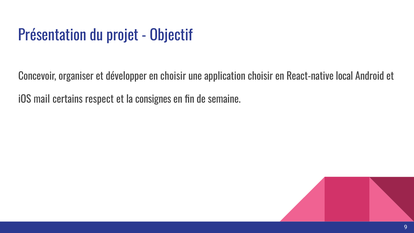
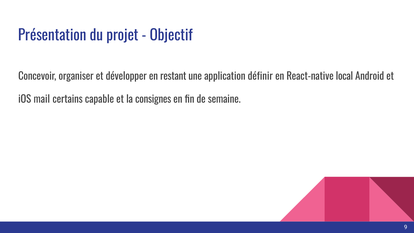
en choisir: choisir -> restant (173, 76)
application choisir: choisir -> définir (260, 76)
respect: respect -> capable (99, 99)
